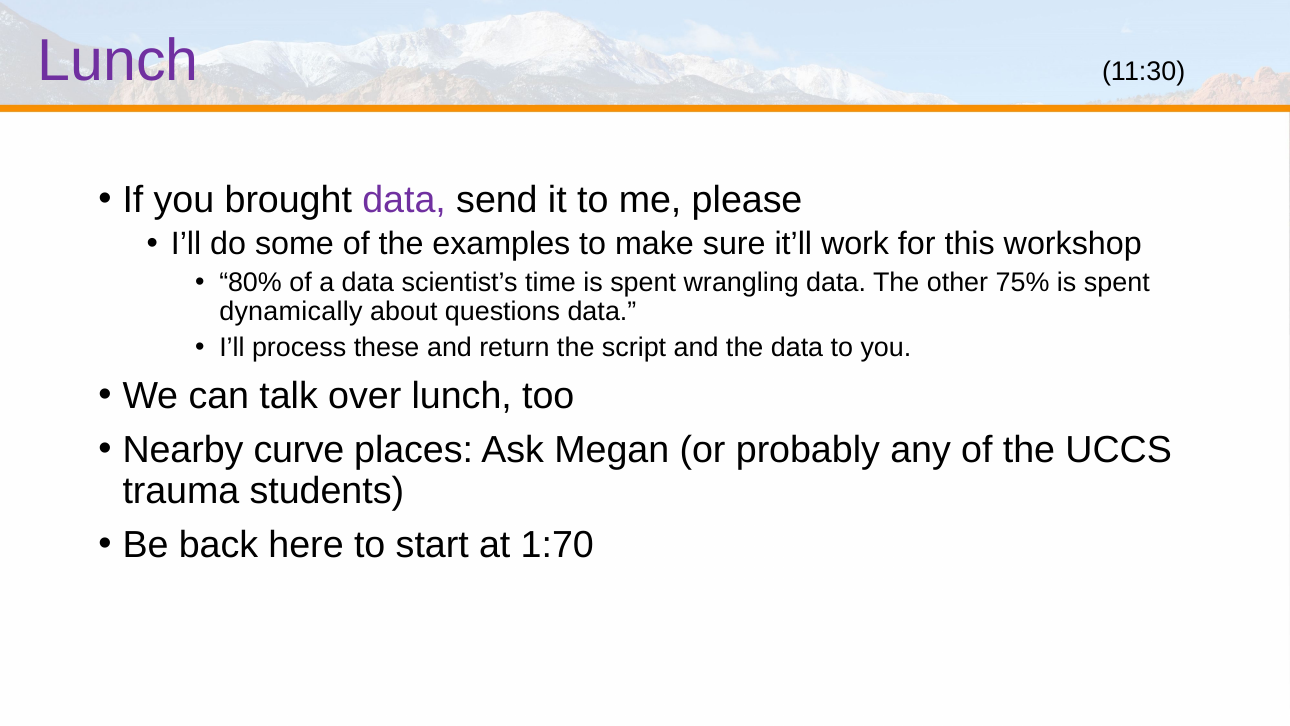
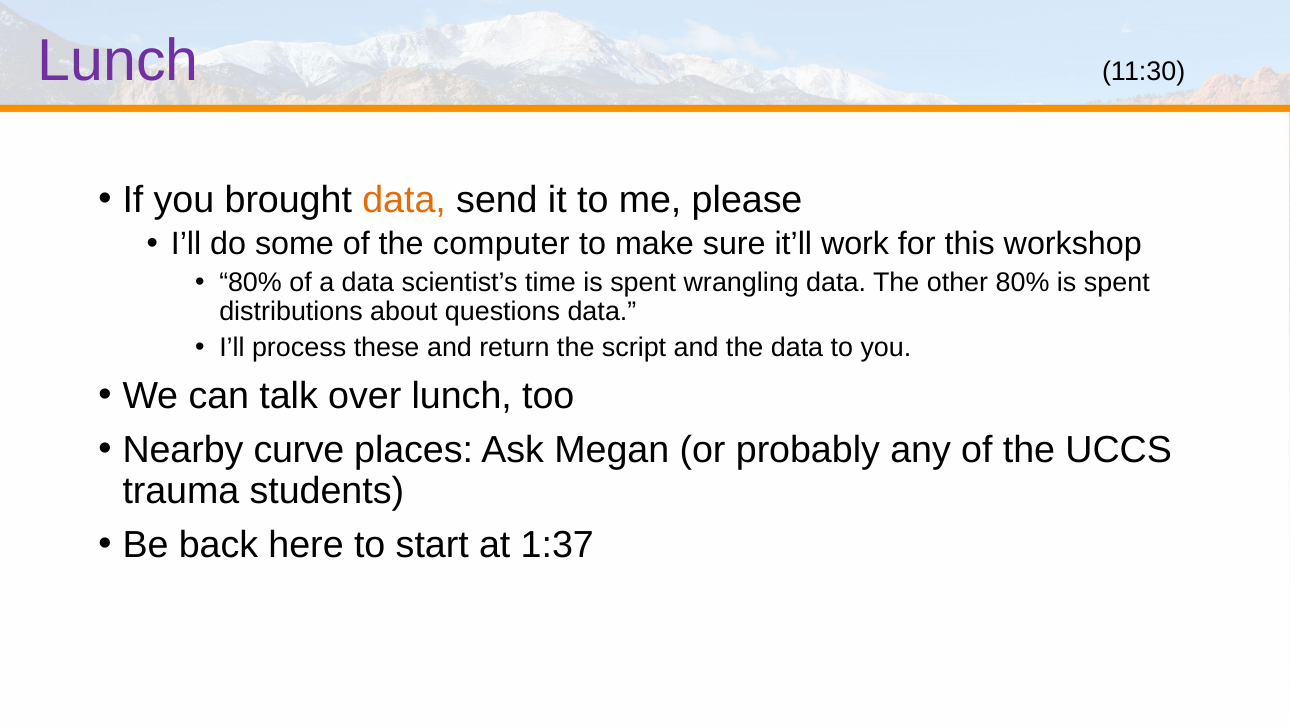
data colour: purple -> orange (404, 200)
examples: examples -> computer (501, 244)
other 75%: 75% -> 80% (1023, 283)
dynamically: dynamically -> distributions (291, 312)
1:70: 1:70 -> 1:37 (557, 545)
